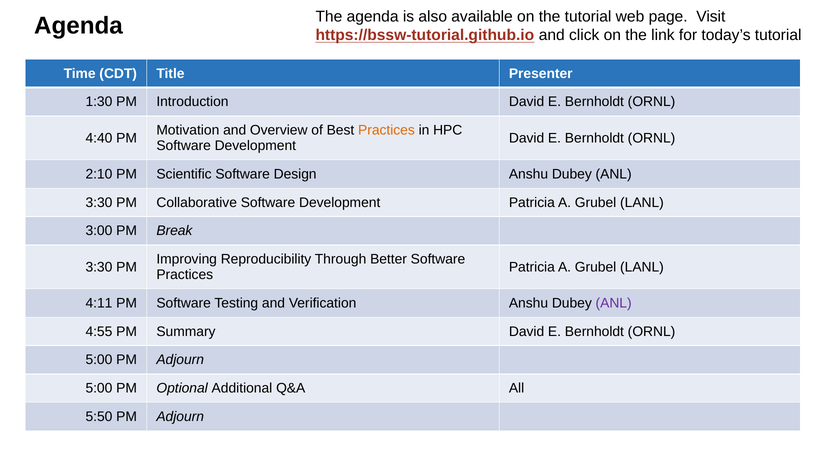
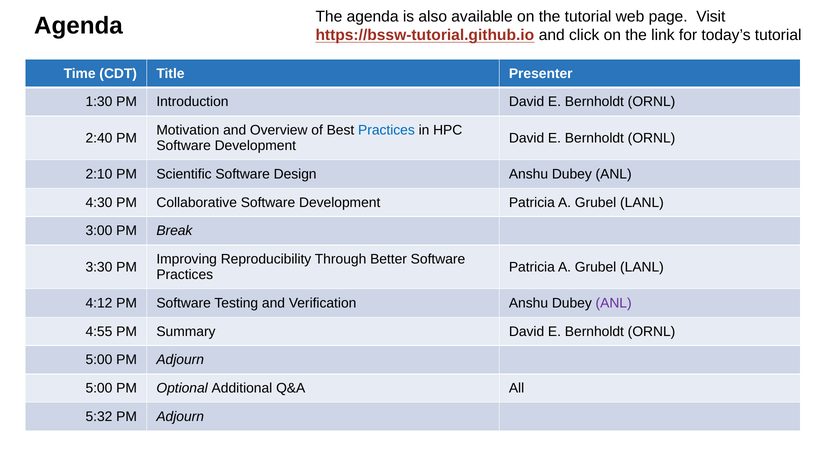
Practices colour: orange -> blue (386, 130)
4:40: 4:40 -> 2:40 (99, 138)
3:30: 3:30 -> 4:30 (99, 202)
4:11: 4:11 -> 4:12 (99, 303)
5:50: 5:50 -> 5:32 (99, 416)
